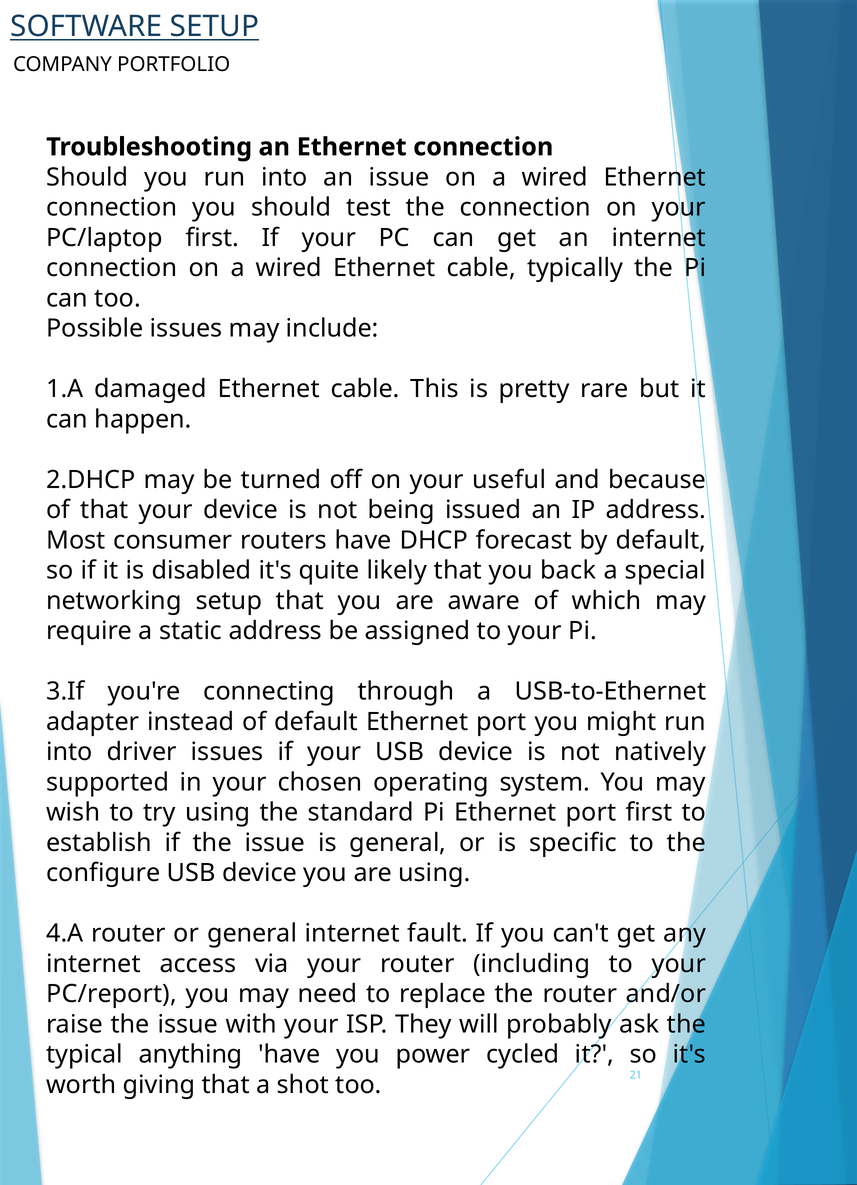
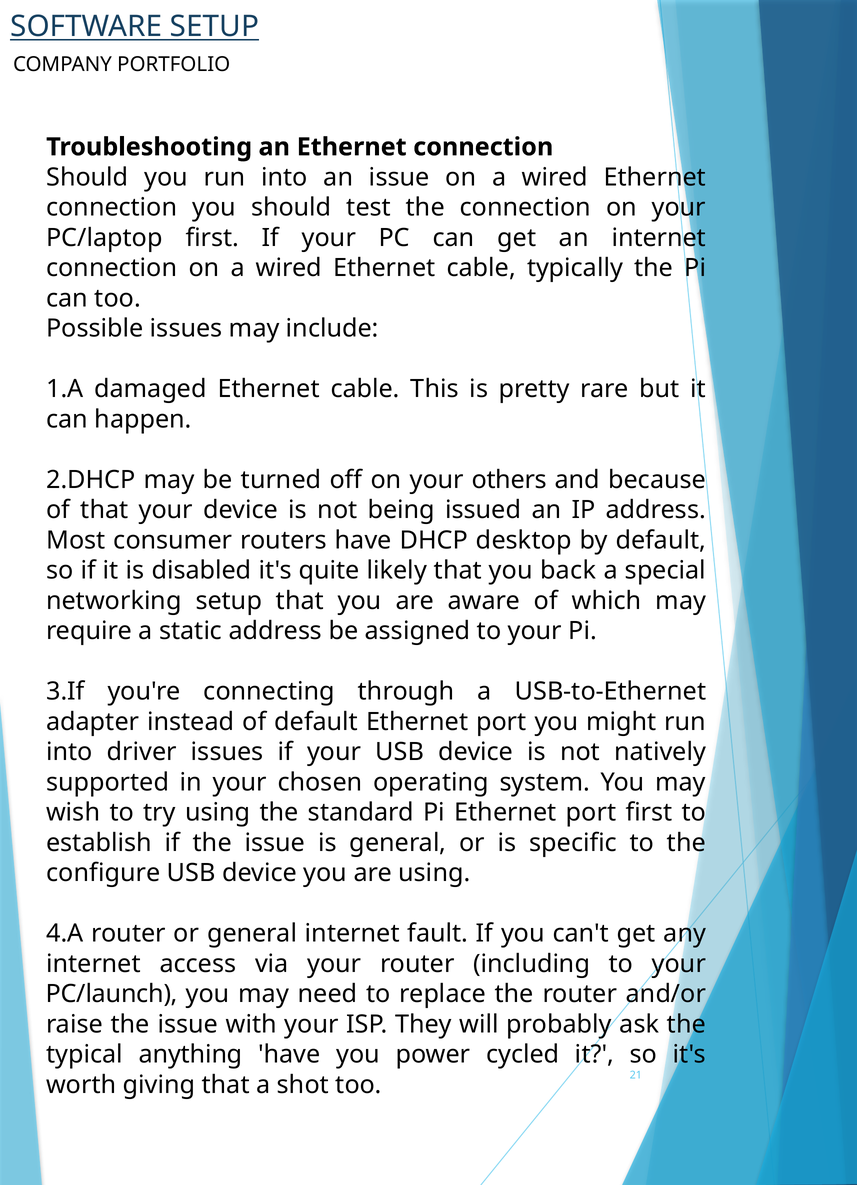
useful: useful -> others (509, 480)
forecast: forecast -> desktop (524, 540)
PC/report: PC/report -> PC/launch (112, 994)
